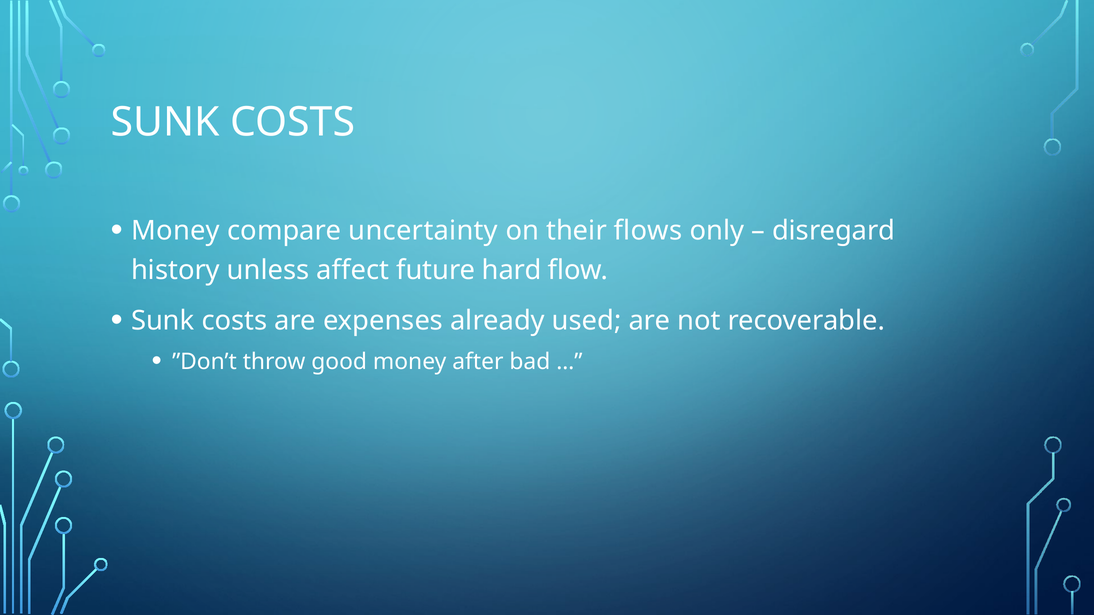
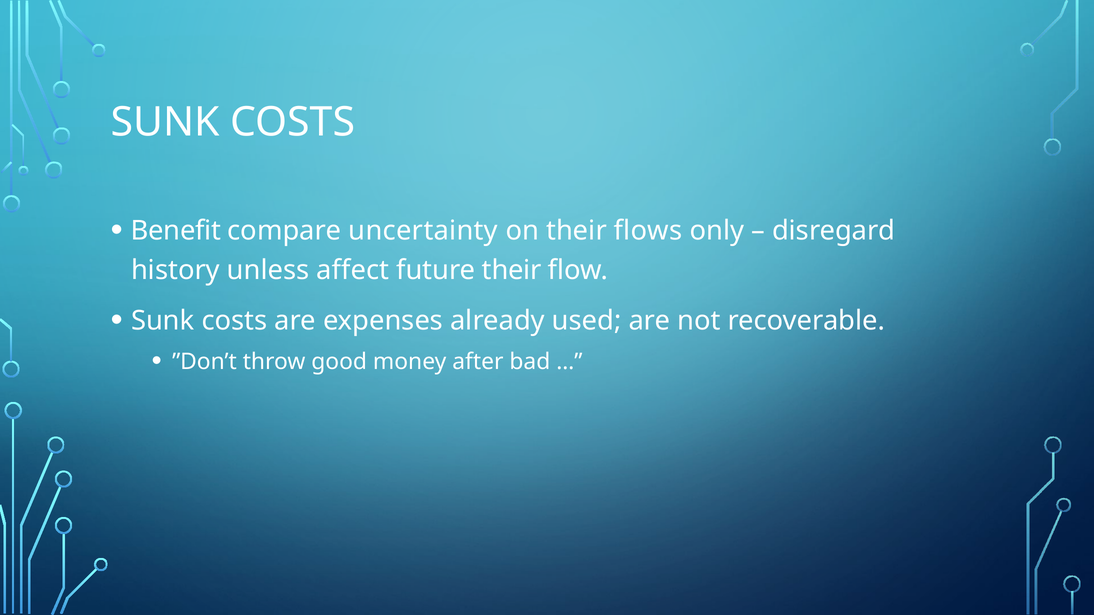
Money: Money -> Benefit (176, 231)
future hard: hard -> their (512, 270)
